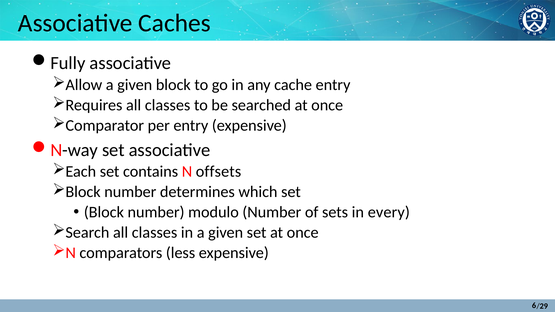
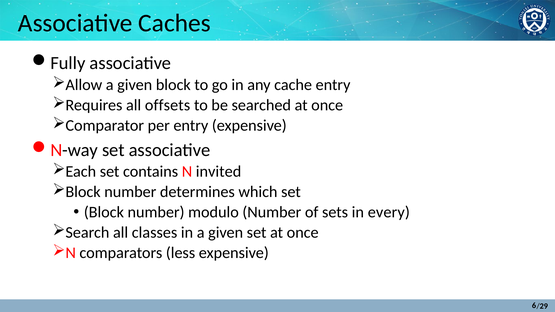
Requires all classes: classes -> offsets (168, 105)
offsets: offsets -> invited (219, 172)
